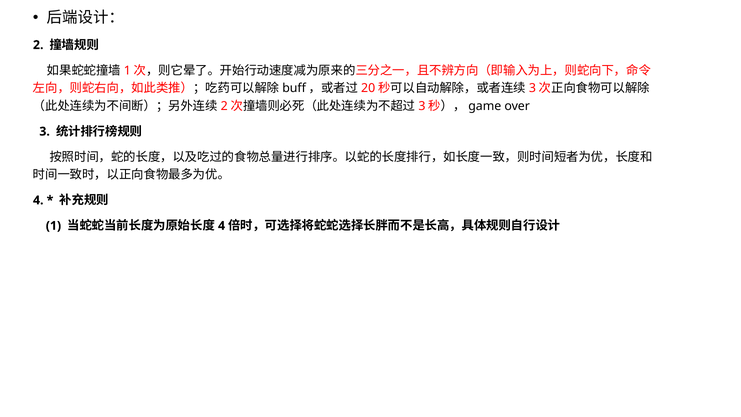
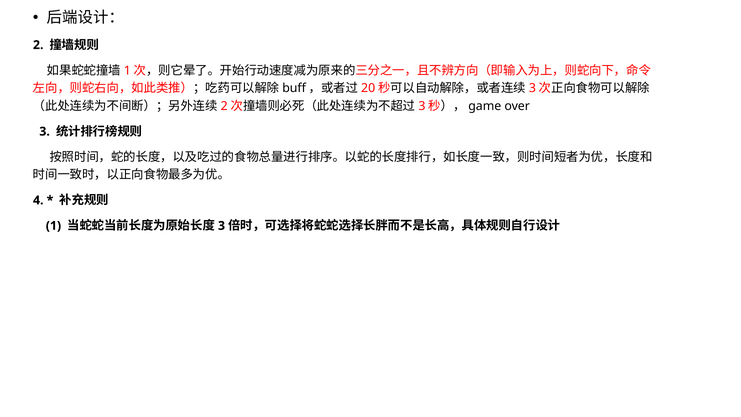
4: 4 -> 3 (222, 226)
